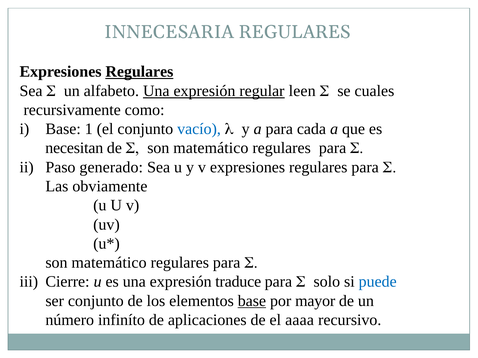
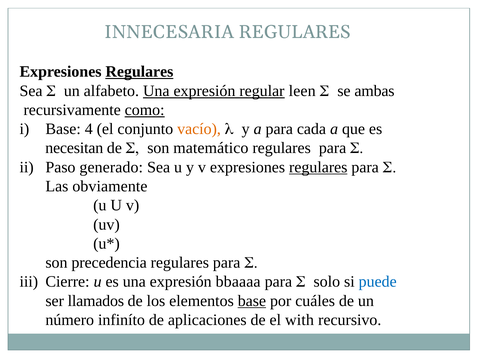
cuales: cuales -> ambas (375, 91)
como underline: none -> present (145, 110)
1: 1 -> 4 (89, 129)
vacío colour: blue -> orange (199, 129)
regulares underline: none -> present (318, 167)
matemático: matemático -> precedencia (109, 263)
traduce: traduce -> bbaaaa (238, 282)
ser conjunto: conjunto -> llamados (96, 301)
mayor: mayor -> cuáles (315, 301)
aaaa: aaaa -> with (300, 320)
